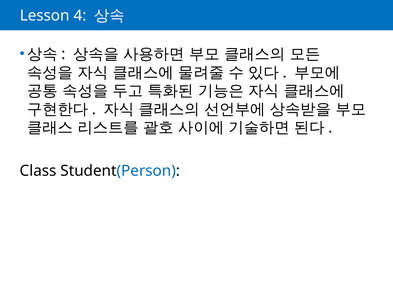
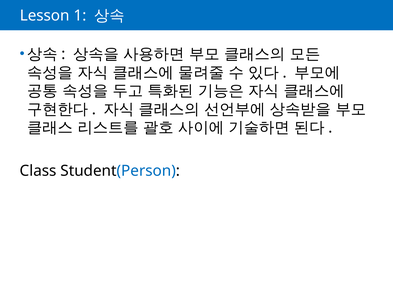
4: 4 -> 1 (80, 16)
